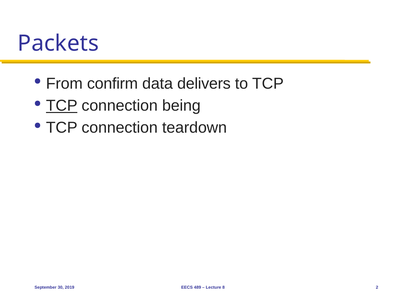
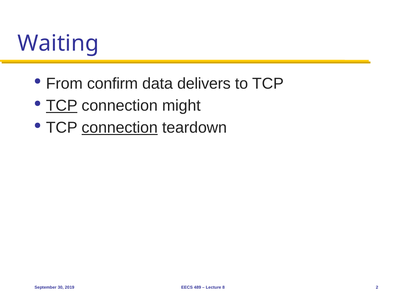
Packets: Packets -> Waiting (58, 43)
being: being -> might (181, 106)
connection underline: none -> present (120, 128)
